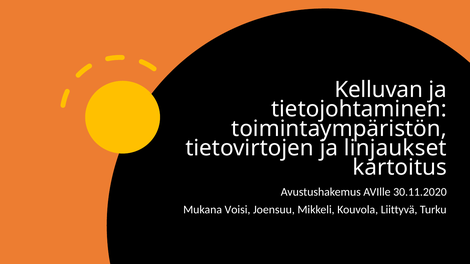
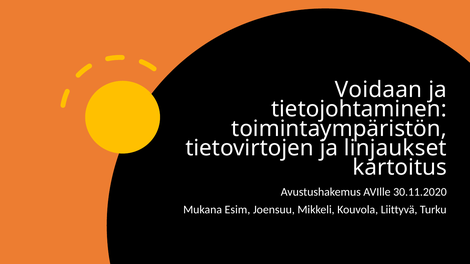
Kelluvan: Kelluvan -> Voidaan (378, 90)
Voisi: Voisi -> Esim (237, 210)
